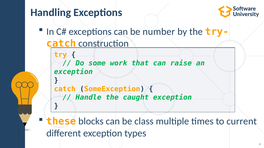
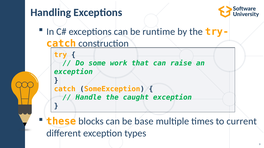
number: number -> runtime (159, 32)
class: class -> base (144, 122)
